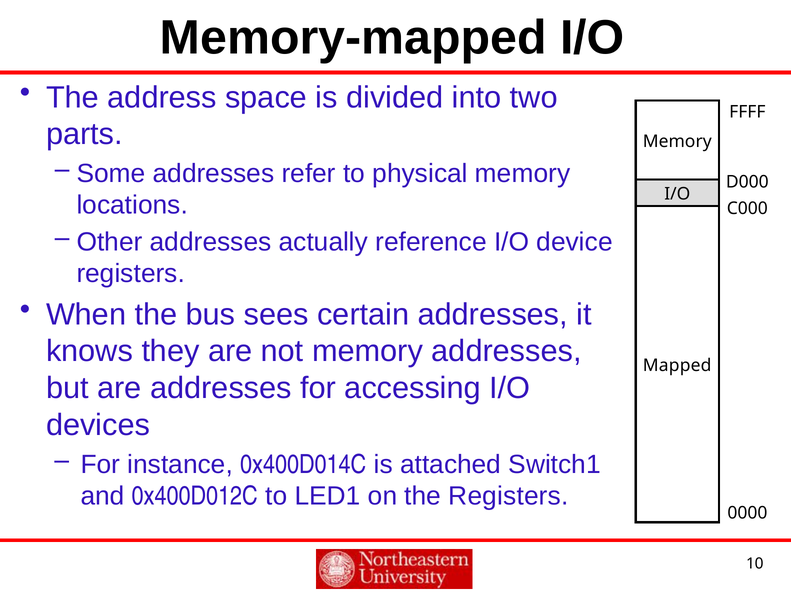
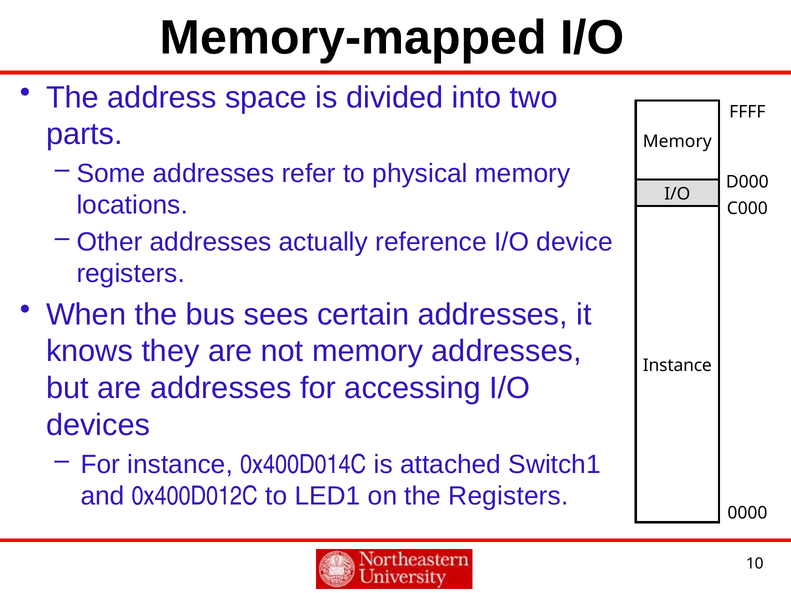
Mapped: Mapped -> Instance (677, 366)
